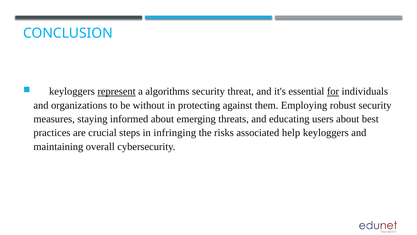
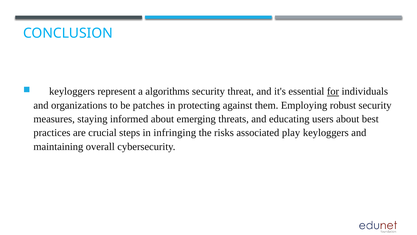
represent underline: present -> none (116, 91)
without: without -> patches (149, 105)
help: help -> play (291, 133)
